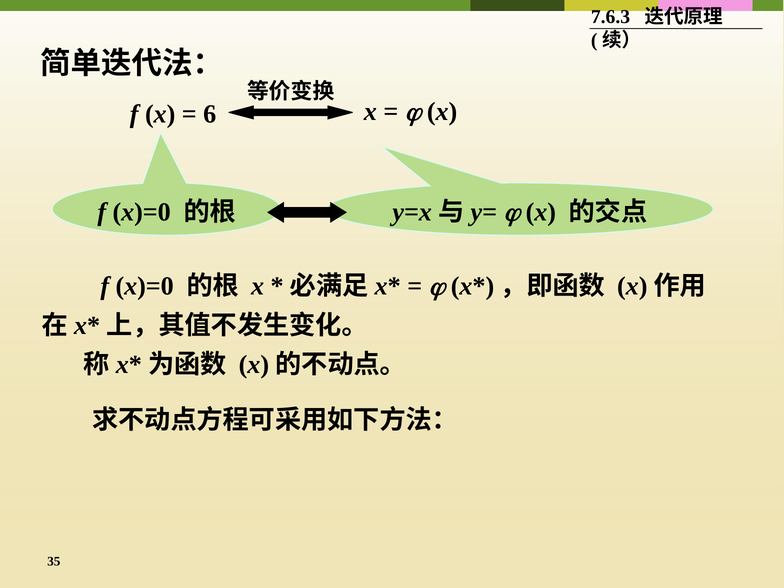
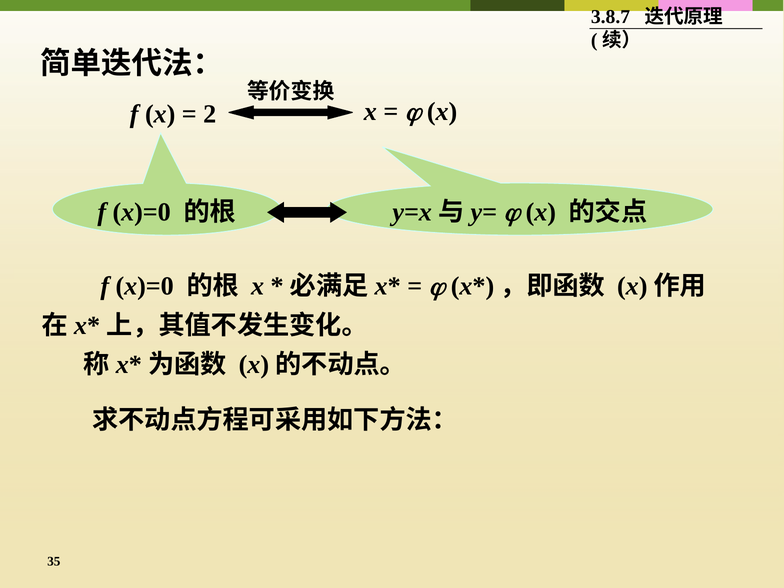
7.6.3: 7.6.3 -> 3.8.7 (611, 17)
6: 6 -> 2 (210, 114)
